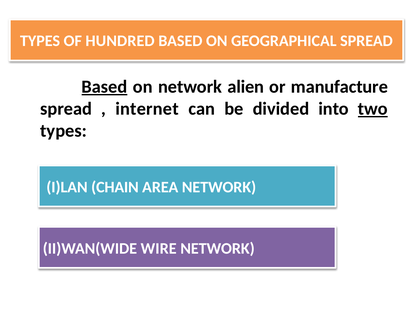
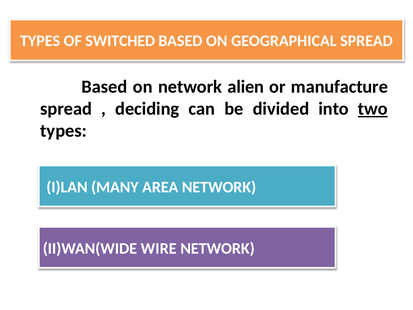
HUNDRED: HUNDRED -> SWITCHED (120, 41)
Based underline: present -> none (104, 87)
internet: internet -> deciding (147, 109)
CHAIN: CHAIN -> MANY (115, 187)
